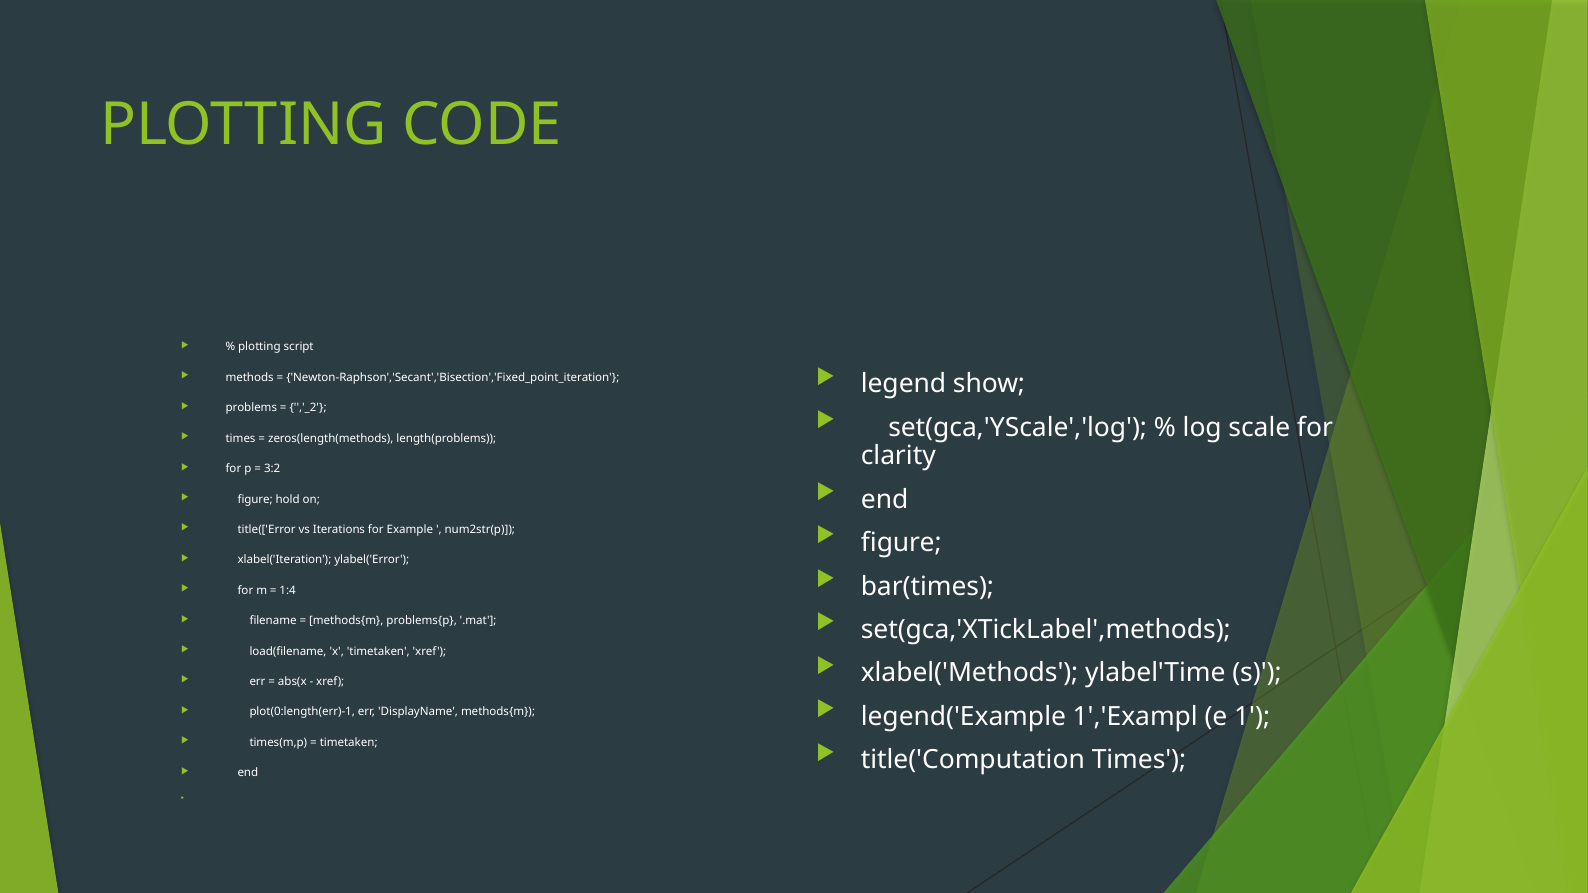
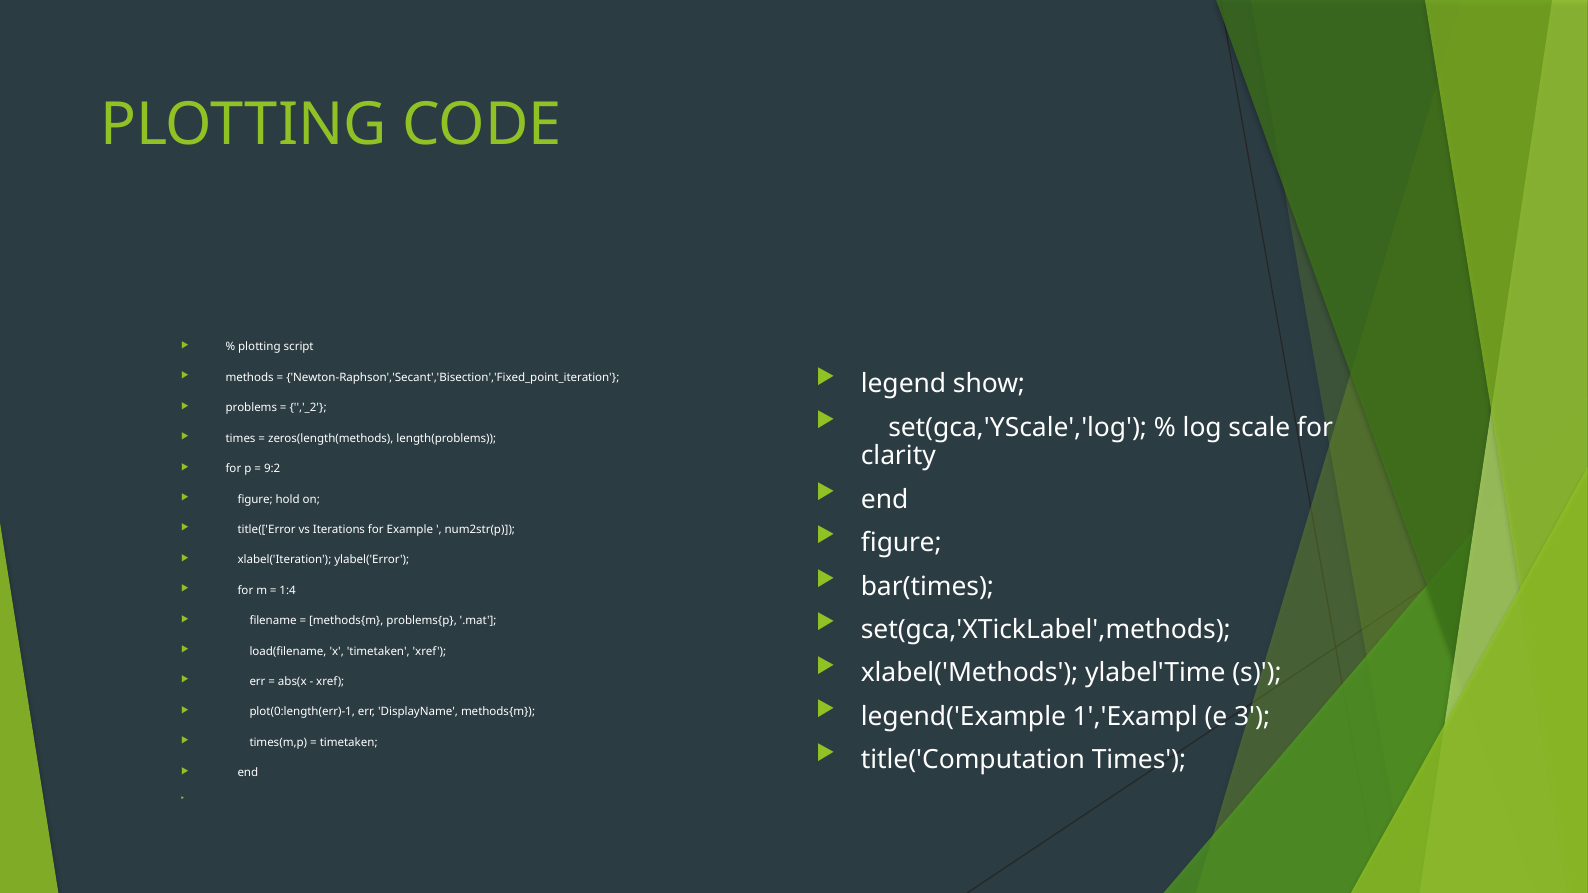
3:2: 3:2 -> 9:2 (272, 469)
1: 1 -> 3 (1252, 717)
